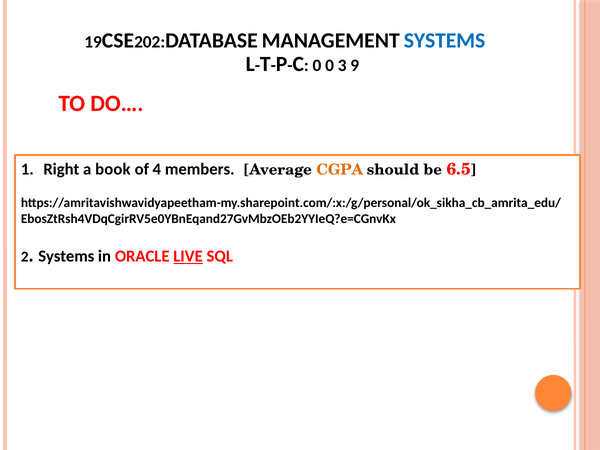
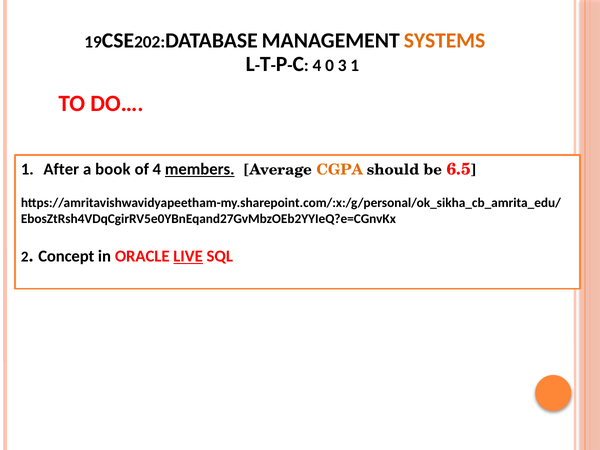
SYSTEMS colour: blue -> orange (445, 41)
0: 0 -> 4 (317, 66)
3 9: 9 -> 1 (355, 66)
Right: Right -> After (61, 169)
members underline: none -> present (200, 169)
Systems: Systems -> Concept (66, 256)
